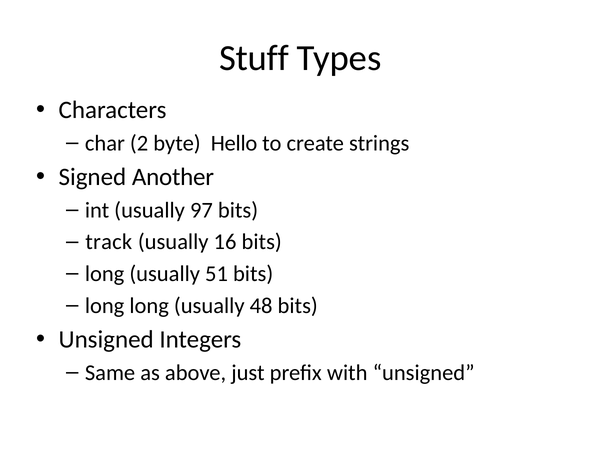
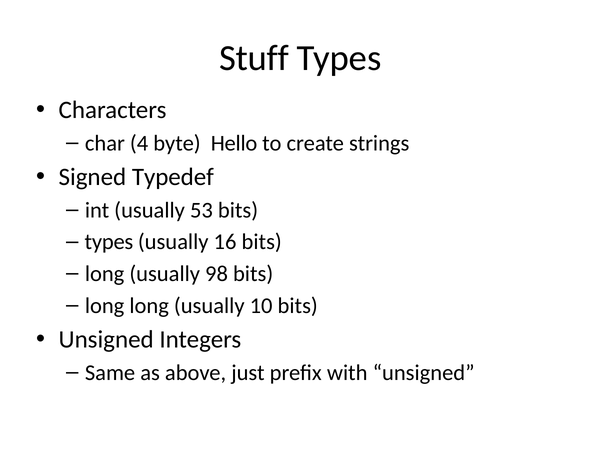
2: 2 -> 4 (139, 143)
Another: Another -> Typedef (173, 177)
97: 97 -> 53 (201, 210)
track: track -> types (109, 242)
51: 51 -> 98 (217, 274)
48: 48 -> 10 (261, 305)
